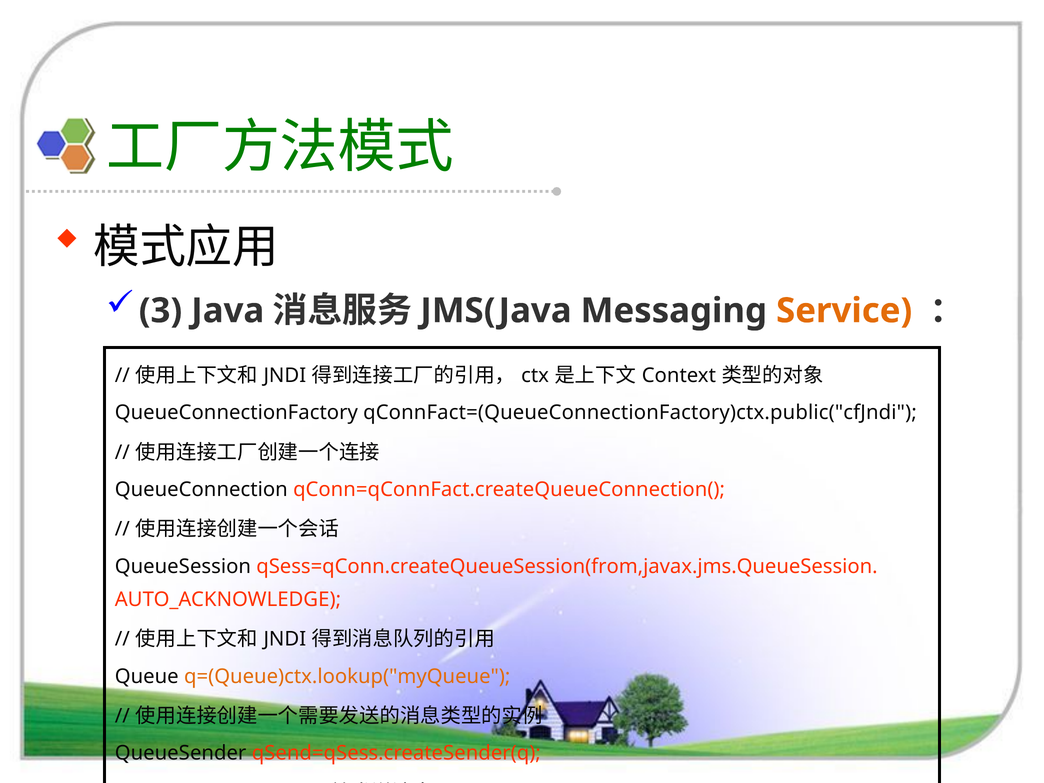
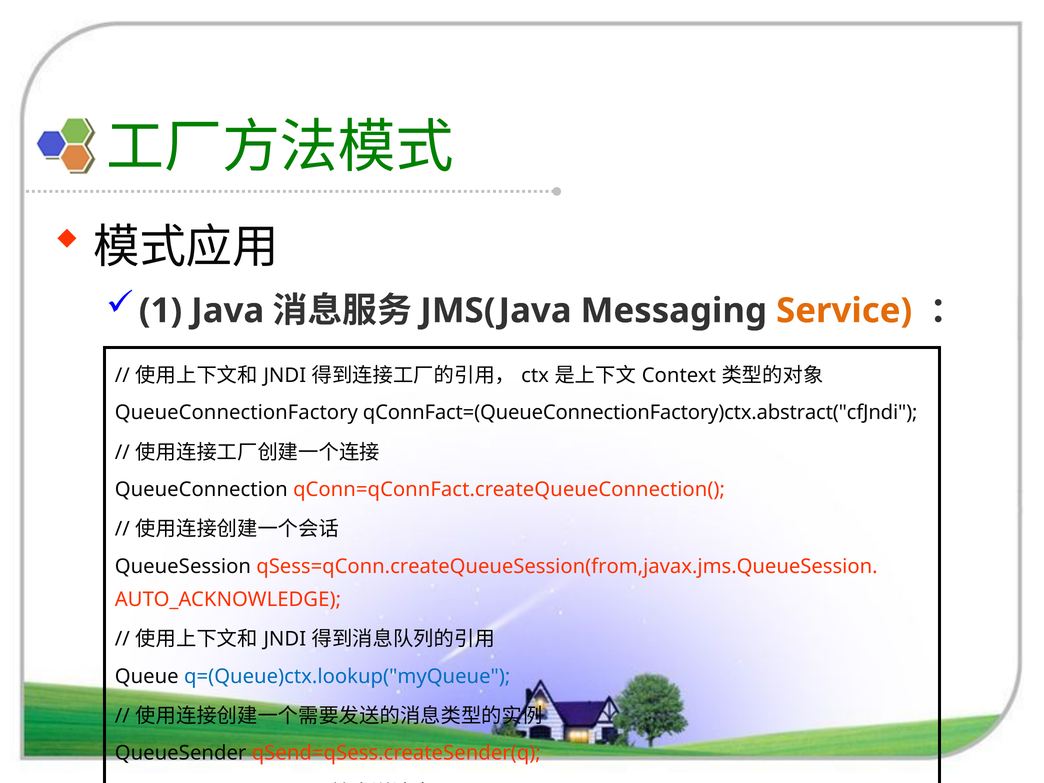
3: 3 -> 1 (160, 311)
qConnFact=(QueueConnectionFactory)ctx.public("cfJndi: qConnFact=(QueueConnectionFactory)ctx.public("cfJndi -> qConnFact=(QueueConnectionFactory)ctx.abstract("cfJndi (640, 413)
q=(Queue)ctx.lookup("myQueue colour: orange -> blue (347, 676)
